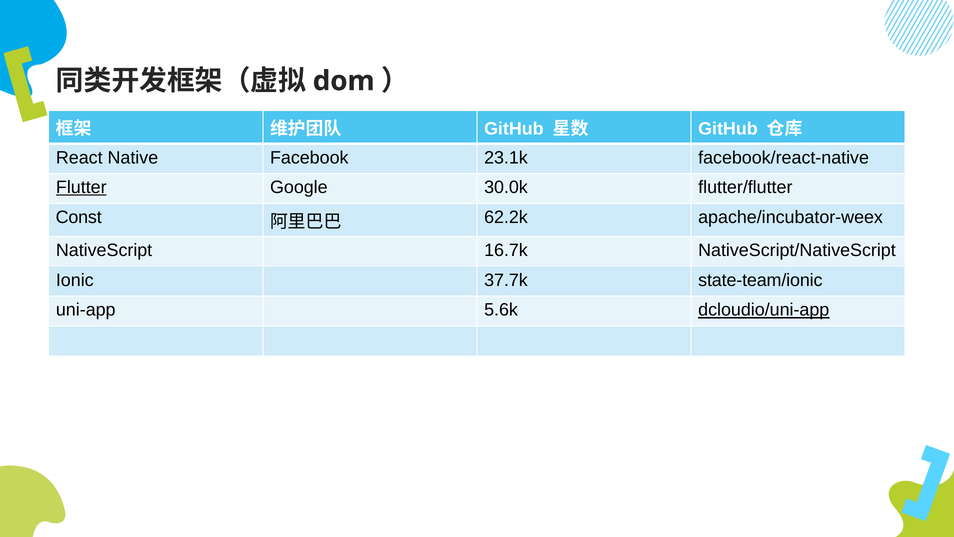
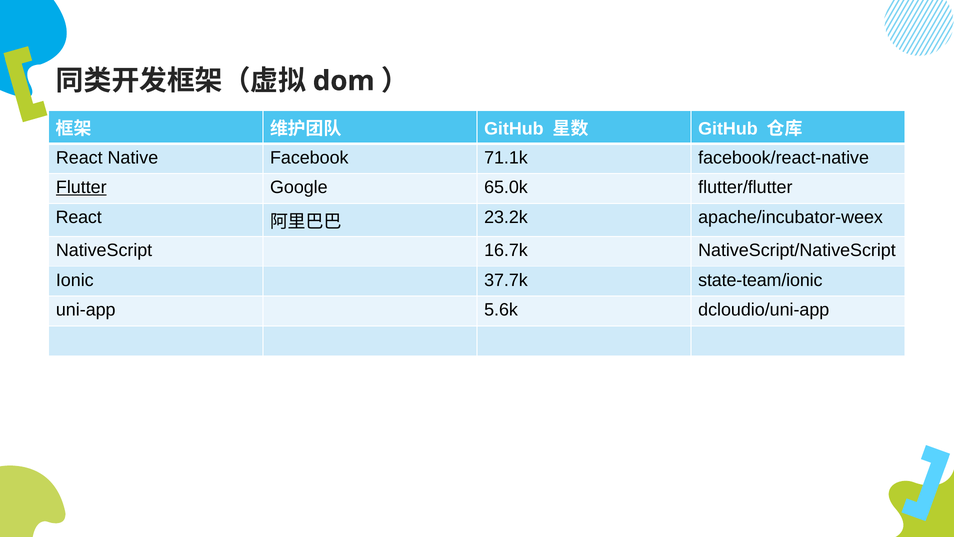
23.1k: 23.1k -> 71.1k (506, 158)
30.0k: 30.0k -> 65.0k (506, 187)
Const: Const -> React (79, 217)
62.2k: 62.2k -> 23.2k (506, 217)
dcloudio/uni-app underline: present -> none (764, 310)
